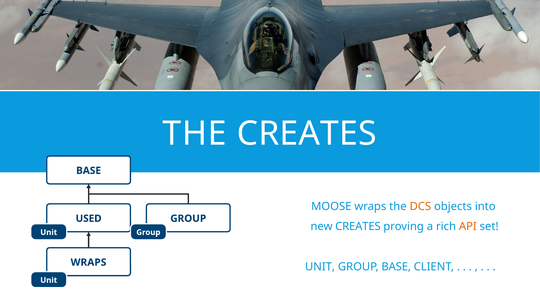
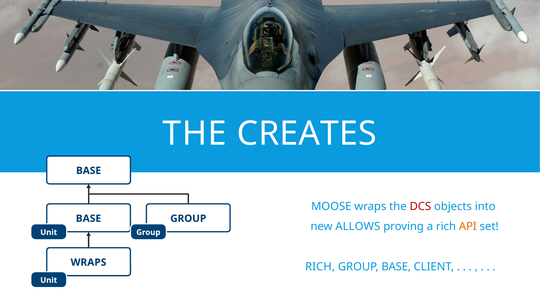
DCS colour: orange -> red (420, 206)
USED: USED -> BASE (89, 218)
new CREATES: CREATES -> ALLOWS (358, 226)
UNIT: UNIT -> RICH (320, 267)
